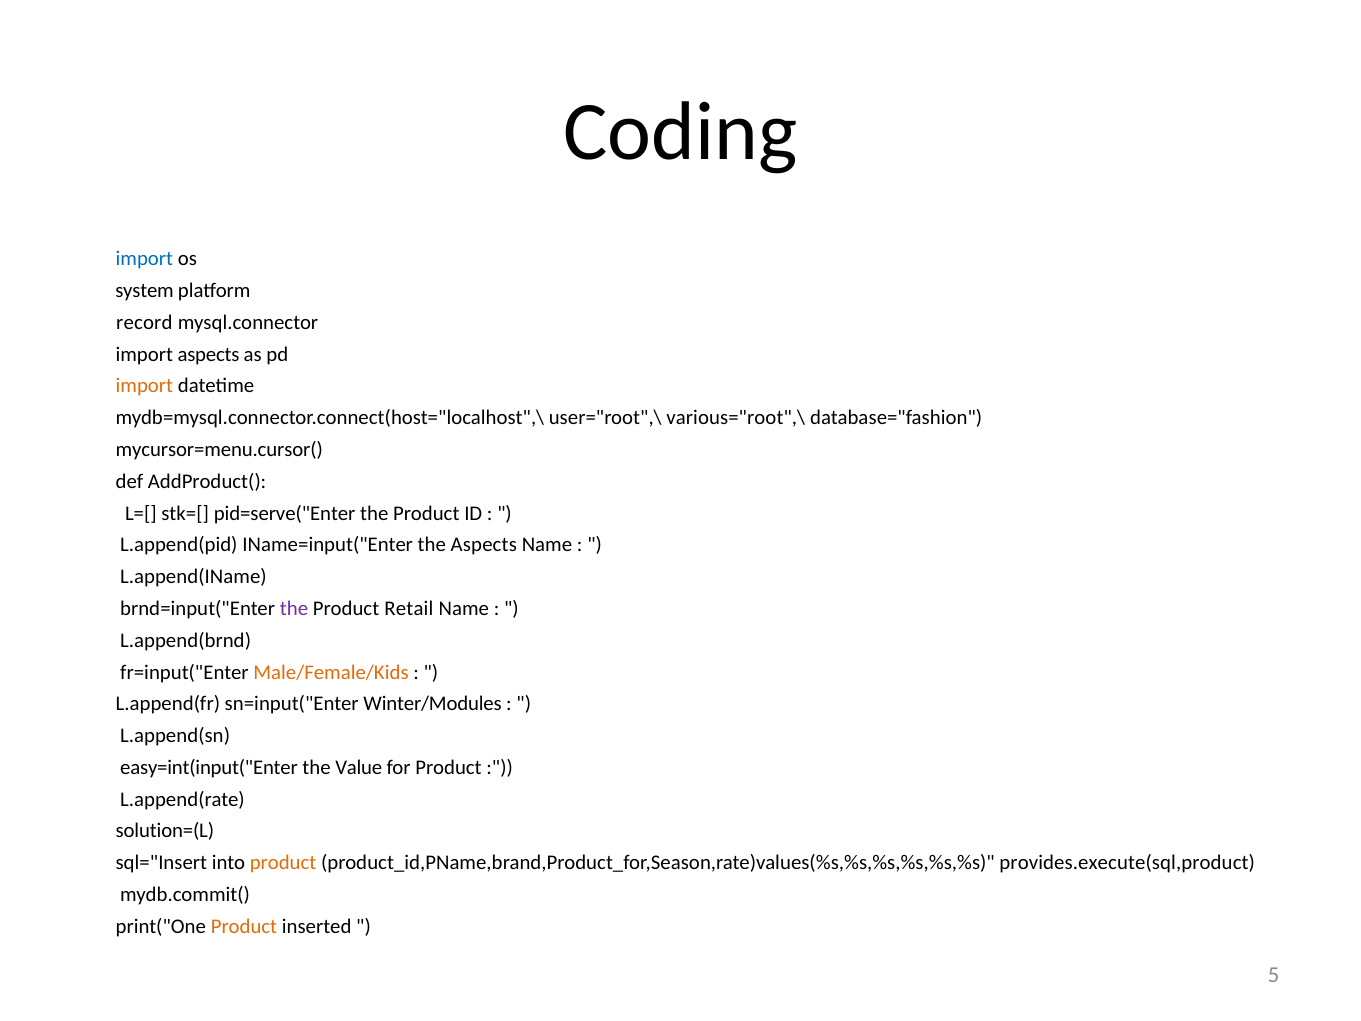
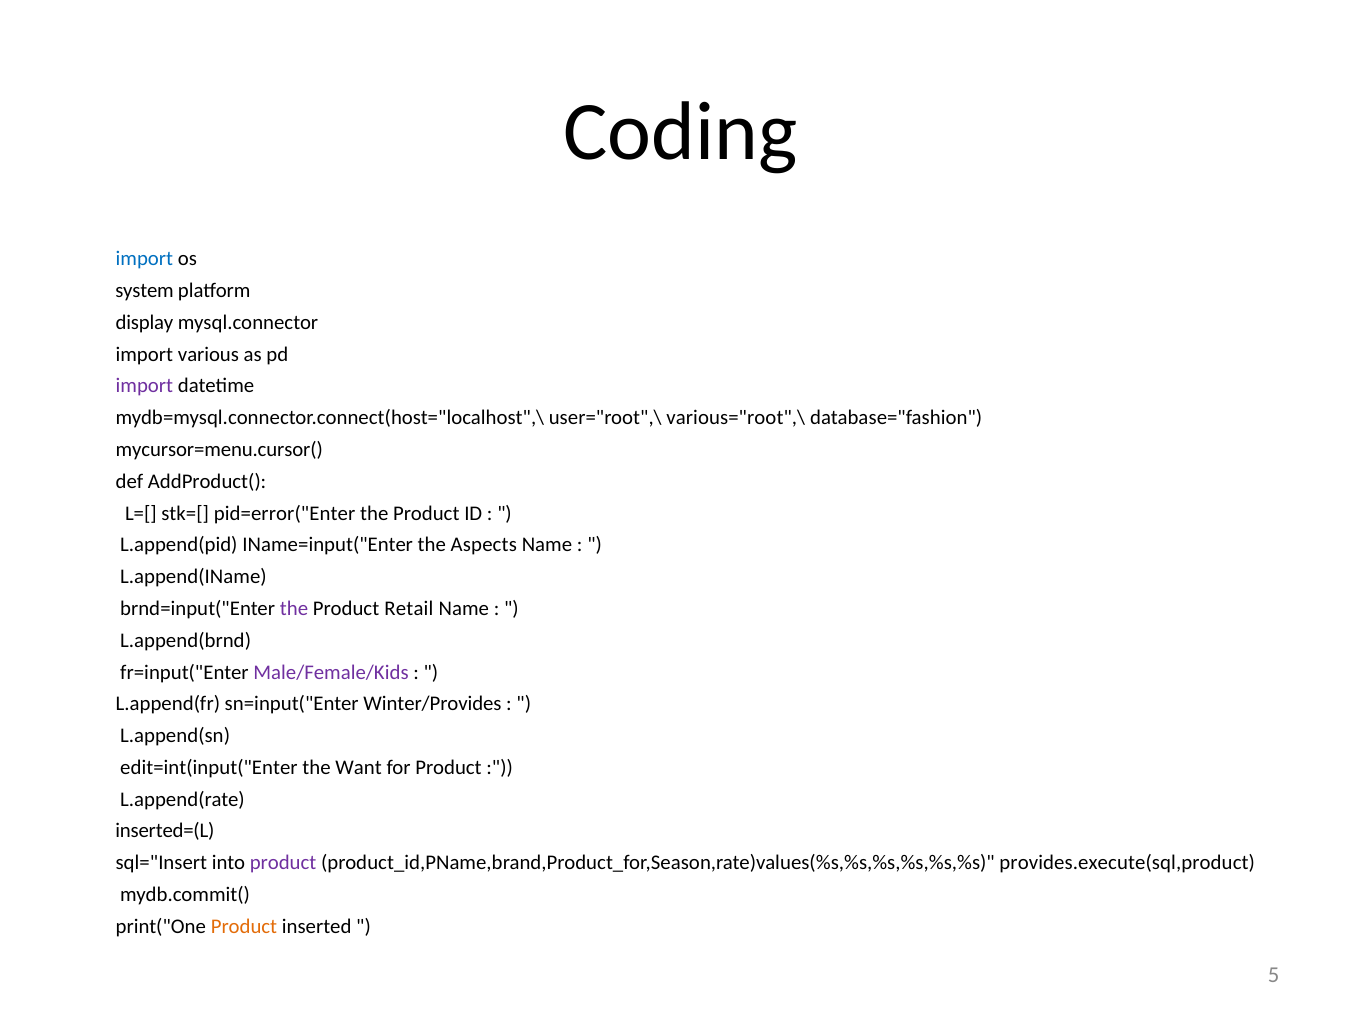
record: record -> display (145, 322)
import aspects: aspects -> various (208, 354)
import colour: orange -> purple (144, 386)
pid=serve("Enter: pid=serve("Enter -> pid=error("Enter (285, 513)
Male/Female/Kids colour: orange -> purple (331, 672)
Winter/Modules: Winter/Modules -> Winter/Provides (433, 704)
easy=int(input("Enter: easy=int(input("Enter -> edit=int(input("Enter (209, 767)
Value: Value -> Want (359, 767)
solution=(L: solution=(L -> inserted=(L (165, 831)
product colour: orange -> purple (283, 863)
